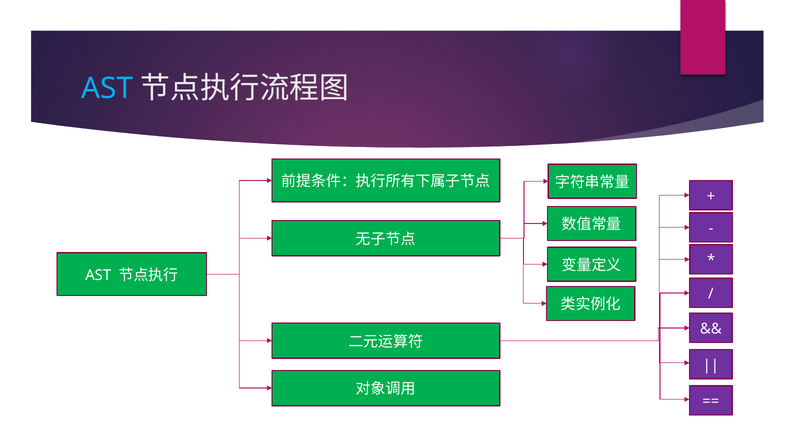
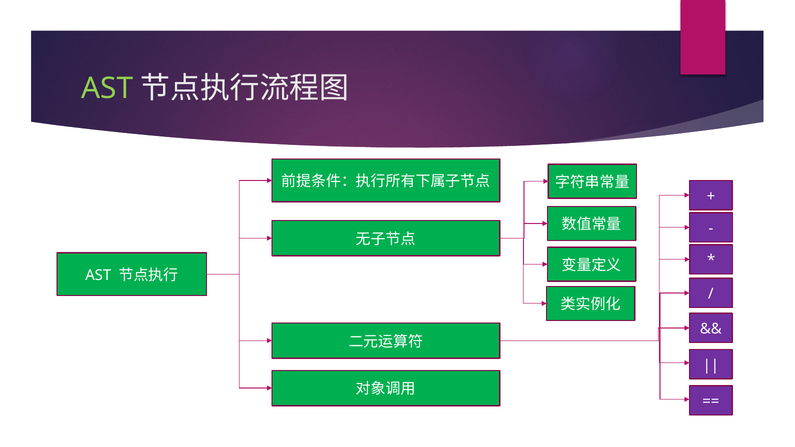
AST colour: light blue -> light green (107, 89)
